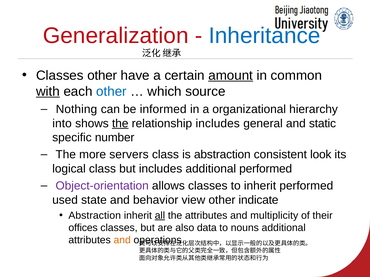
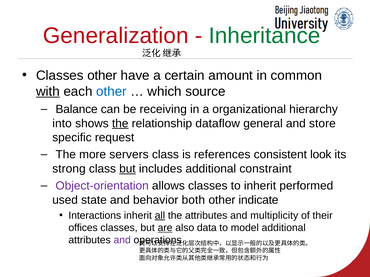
Inheritance colour: blue -> green (265, 36)
amount underline: present -> none (231, 76)
Nothing: Nothing -> Balance (77, 109)
informed: informed -> receiving (163, 109)
relationship includes: includes -> dataflow (218, 124)
static: static -> store (322, 124)
number: number -> request (115, 138)
is abstraction: abstraction -> references (222, 155)
logical: logical -> strong (69, 169)
but underline: none -> present (127, 169)
additional performed: performed -> constraint (266, 169)
view: view -> both (193, 200)
Abstraction: Abstraction -> Interactions (95, 216)
are underline: none -> present (165, 228)
nouns: nouns -> model (245, 228)
and colour: orange -> purple (122, 241)
